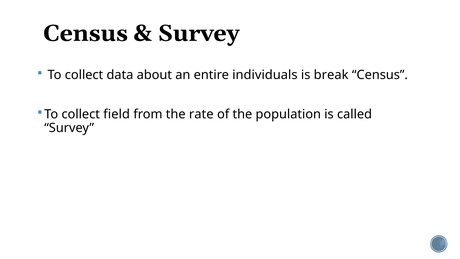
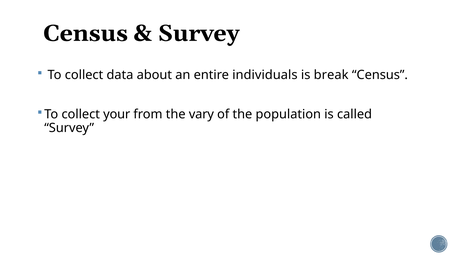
field: field -> your (117, 114)
rate: rate -> vary (201, 114)
